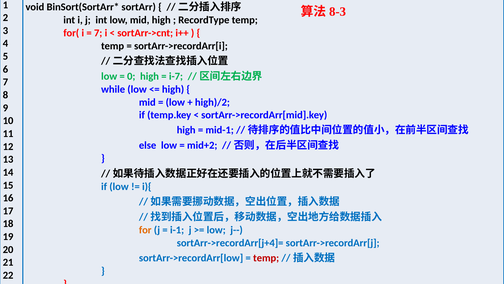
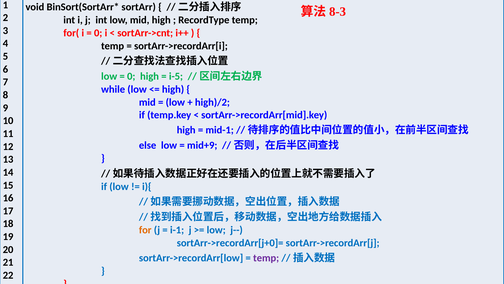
7: 7 -> 0 (98, 33)
i-7: i-7 -> i-5 (176, 76)
mid+2: mid+2 -> mid+9 (202, 145)
sortArr->recordArr[j+4]=: sortArr->recordArr[j+4]= -> sortArr->recordArr[j+0]= (230, 242)
temp colour: red -> purple (266, 258)
